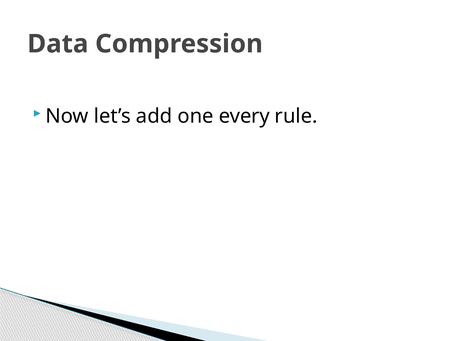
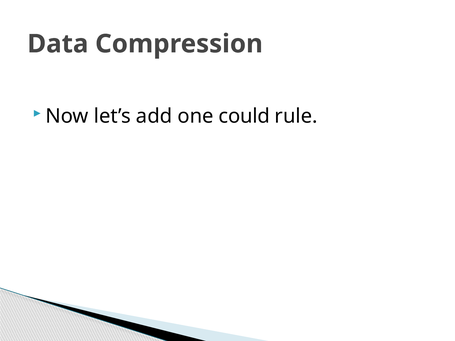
every: every -> could (244, 116)
